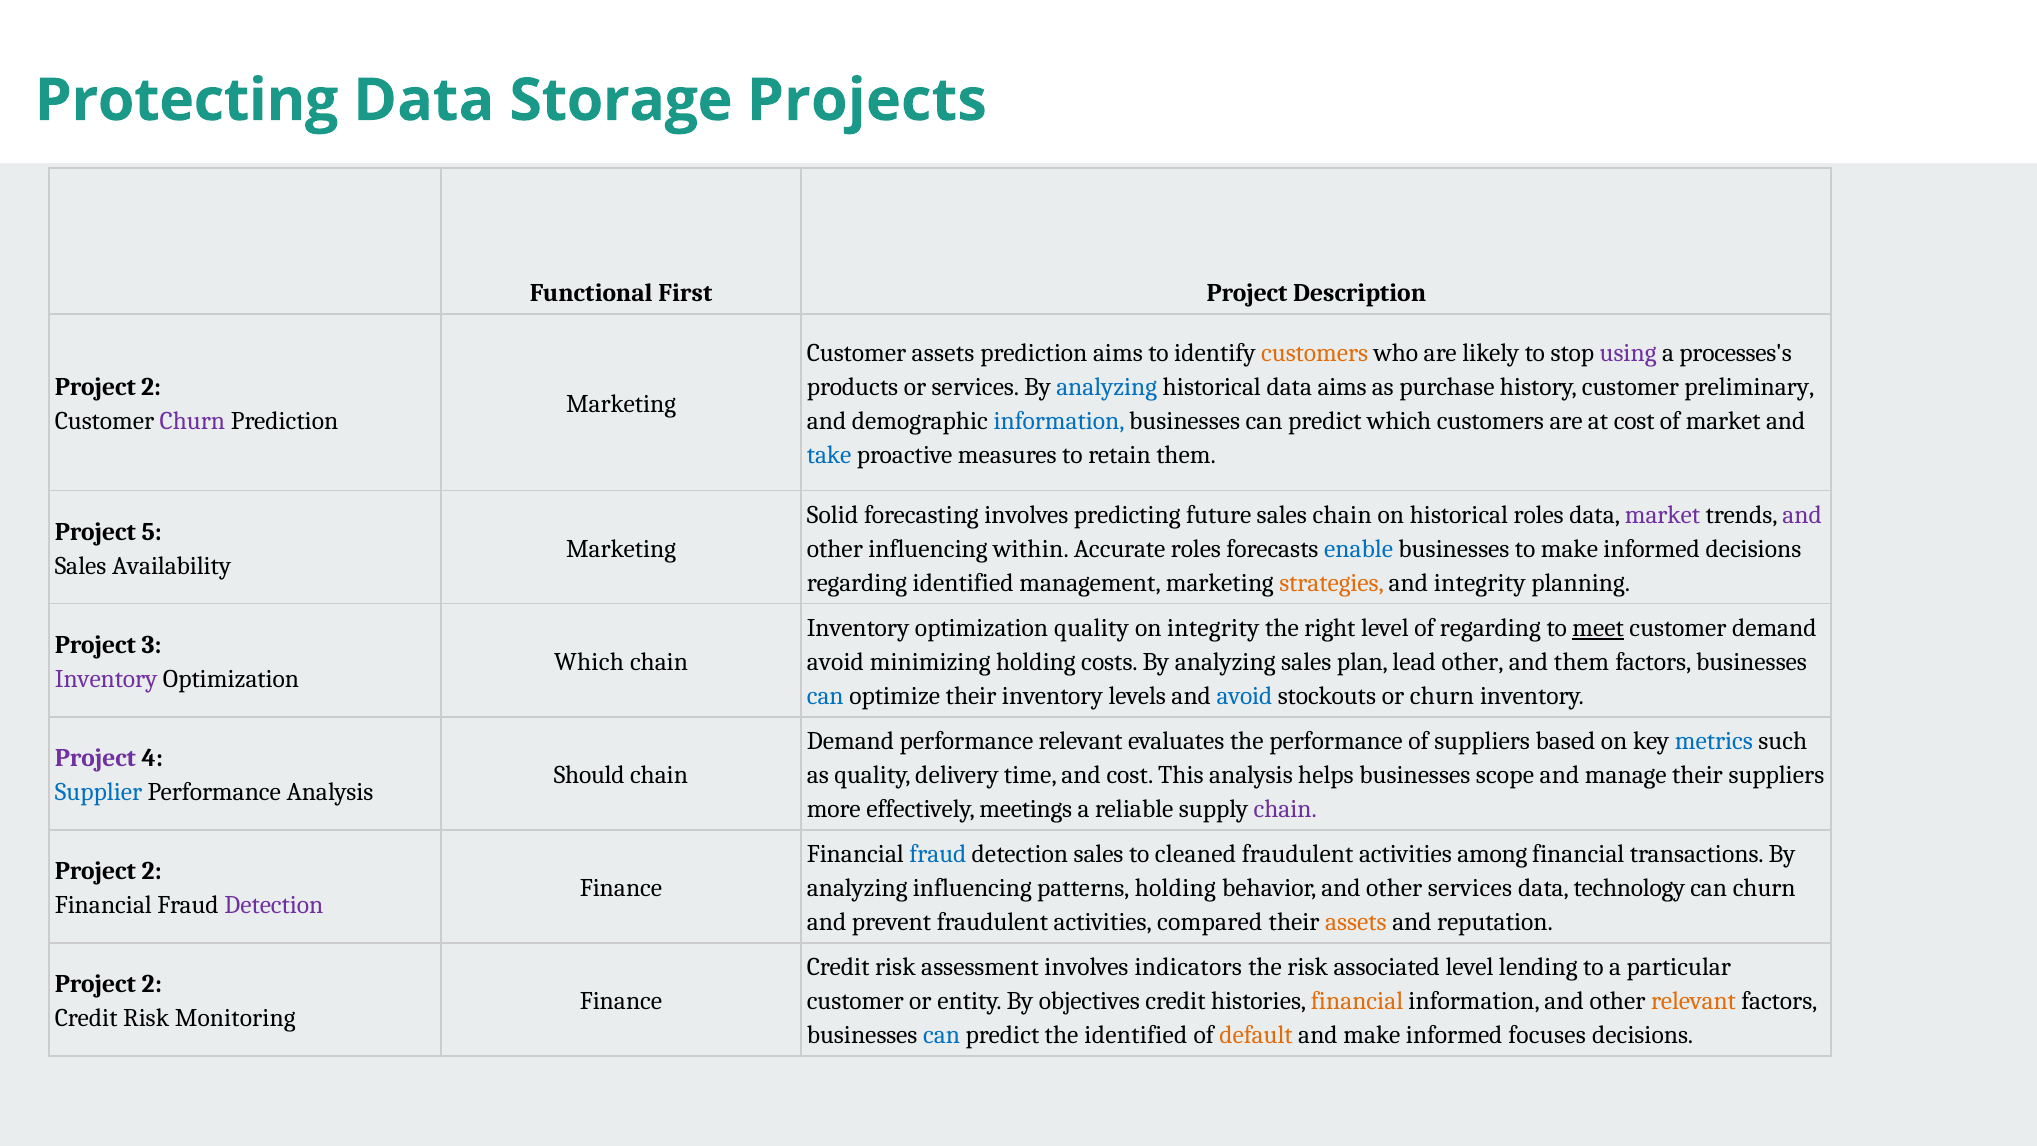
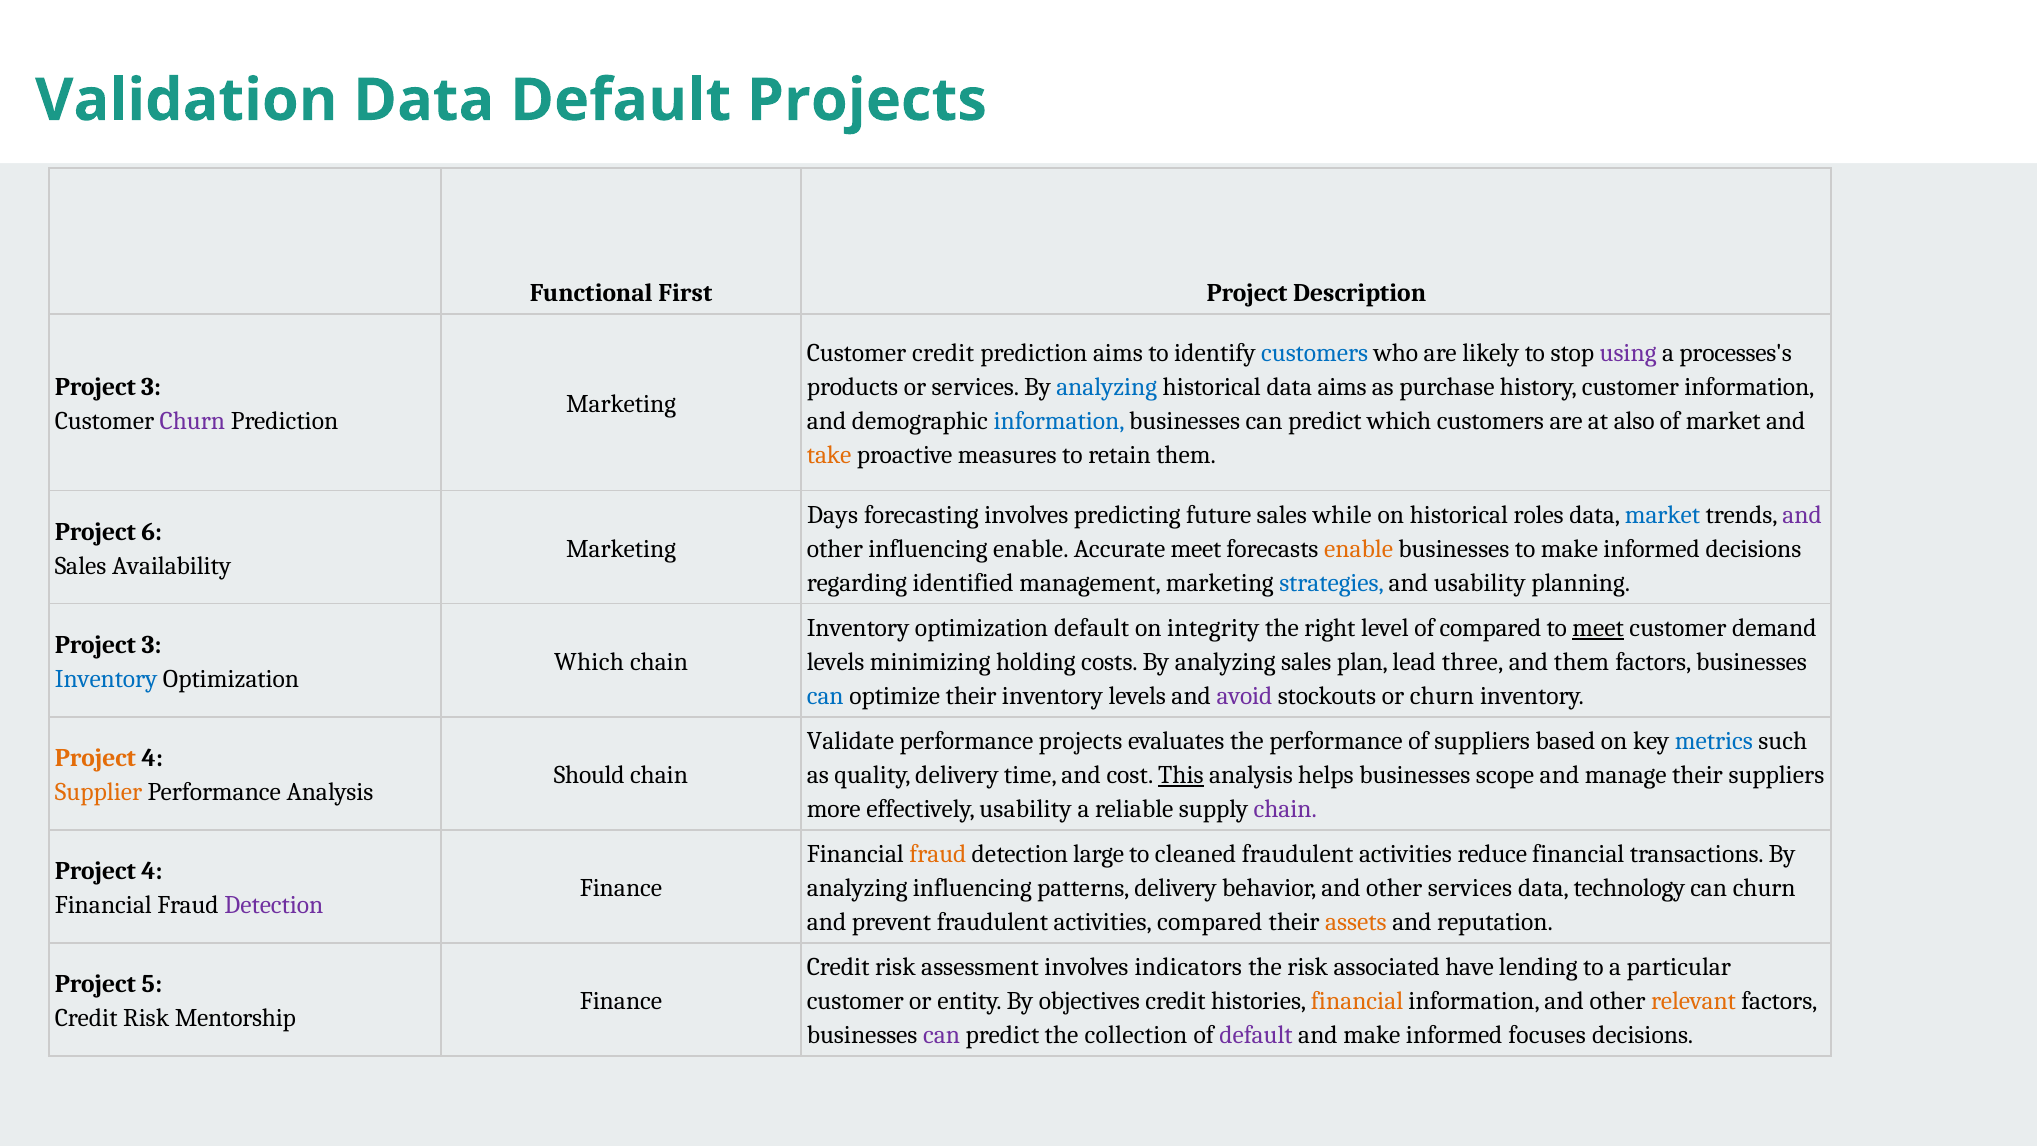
Protecting: Protecting -> Validation (186, 100)
Data Storage: Storage -> Default (621, 100)
Customer assets: assets -> credit (943, 353)
customers colour: orange -> blue (1315, 353)
2: 2 -> 3 (151, 387)
customer preliminary: preliminary -> information (1749, 387)
at cost: cost -> also (1634, 421)
take colour: blue -> orange (829, 455)
Solid: Solid -> Days (833, 515)
sales chain: chain -> while (1342, 515)
market colour: purple -> blue (1663, 515)
5: 5 -> 6 (152, 532)
influencing within: within -> enable (1031, 549)
Accurate roles: roles -> meet (1196, 549)
enable colour: blue -> orange (1359, 549)
strategies colour: orange -> blue (1332, 583)
and integrity: integrity -> usability (1480, 583)
optimization quality: quality -> default (1092, 628)
of regarding: regarding -> compared (1490, 628)
avoid: avoid -> levels (836, 662)
lead other: other -> three (1473, 662)
Inventory colour: purple -> blue (106, 679)
avoid colour: blue -> purple (1244, 696)
Demand: Demand -> Validate (850, 741)
performance relevant: relevant -> projects (1080, 741)
Project colour: purple -> orange (95, 758)
This underline: none -> present (1181, 775)
Supplier colour: blue -> orange (99, 792)
effectively meetings: meetings -> usability (1025, 809)
fraud colour: blue -> orange (938, 854)
detection sales: sales -> large (1099, 854)
among: among -> reduce (1492, 854)
2: 2 -> 4 (152, 871)
patterns holding: holding -> delivery (1176, 888)
associated level: level -> have (1470, 967)
2: 2 -> 5 (152, 984)
Monitoring: Monitoring -> Mentorship (235, 1018)
can colour: blue -> purple (942, 1035)
the identified: identified -> collection (1136, 1035)
default colour: orange -> purple (1256, 1035)
